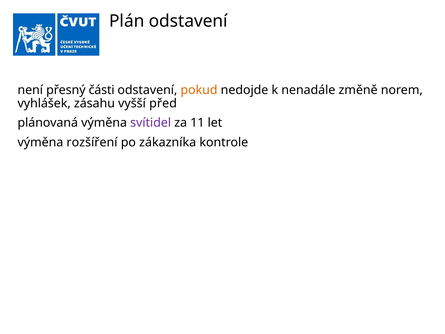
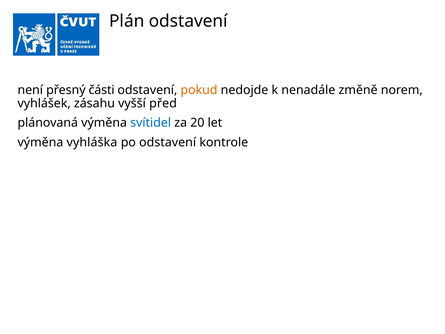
svítidel colour: purple -> blue (151, 123)
11: 11 -> 20 (197, 123)
rozšíření: rozšíření -> vyhláška (92, 142)
po zákazníka: zákazníka -> odstavení (168, 142)
